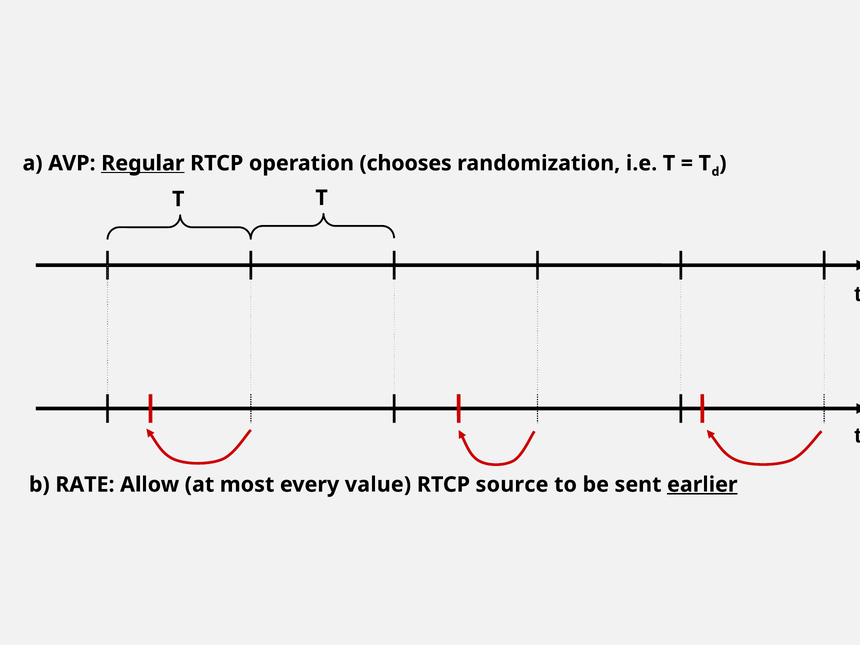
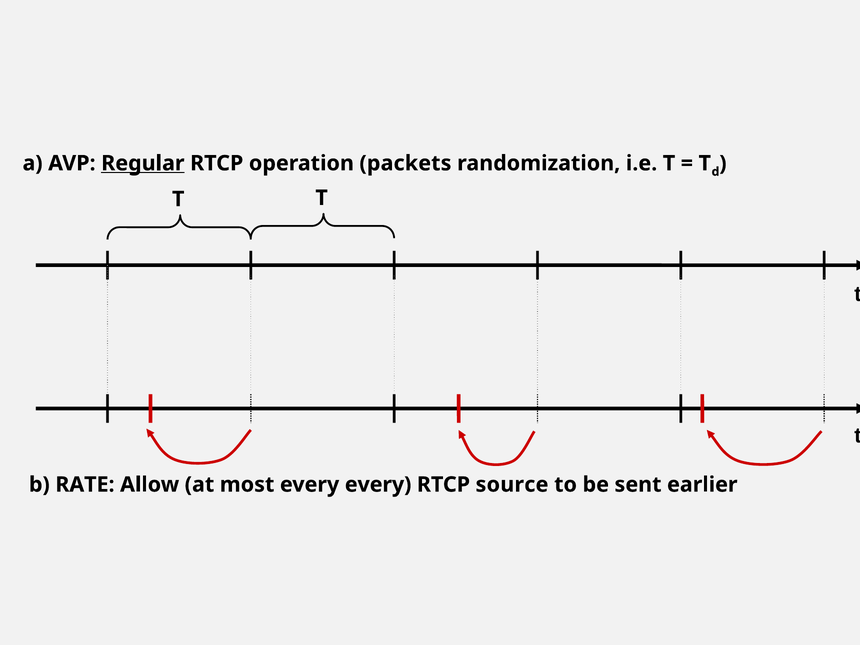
chooses: chooses -> packets (405, 163)
every value: value -> every (378, 485)
earlier underline: present -> none (702, 485)
